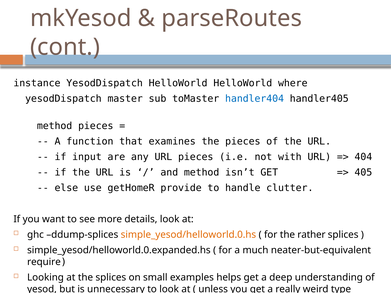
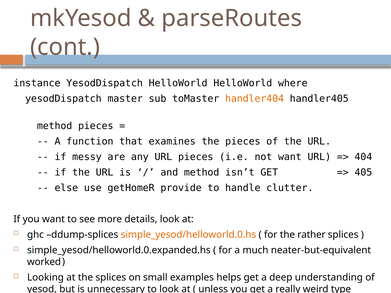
handler404 colour: blue -> orange (255, 99)
input: input -> messy (87, 157)
not with: with -> want (290, 157)
require: require -> worked (44, 262)
